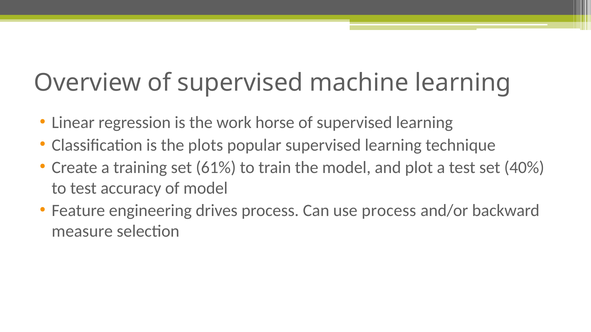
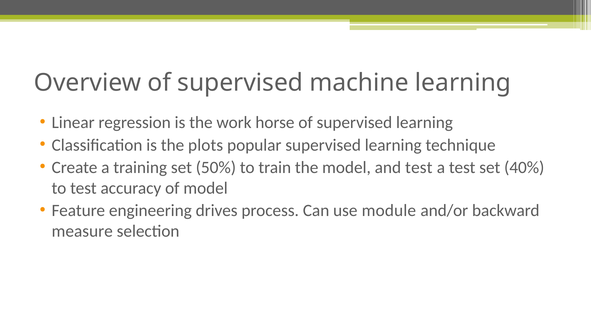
61%: 61% -> 50% (216, 168)
and plot: plot -> test (419, 168)
use process: process -> module (389, 211)
